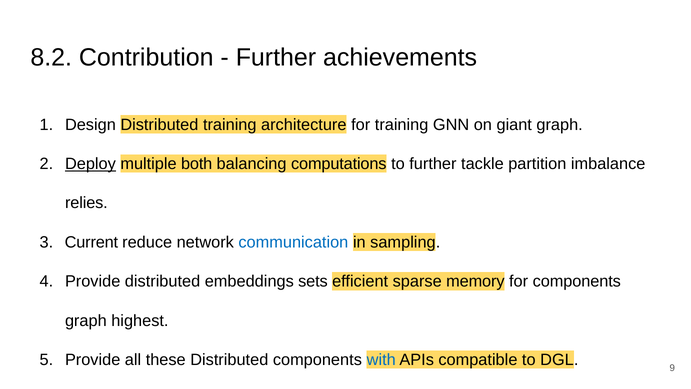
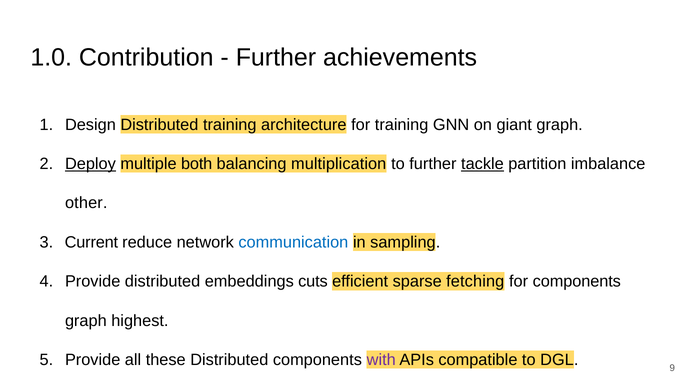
8.2: 8.2 -> 1.0 (51, 57)
computations: computations -> multiplication (339, 164)
tackle underline: none -> present (482, 164)
relies: relies -> other (86, 203)
sets: sets -> cuts (313, 281)
memory: memory -> fetching (475, 281)
with colour: blue -> purple (381, 360)
